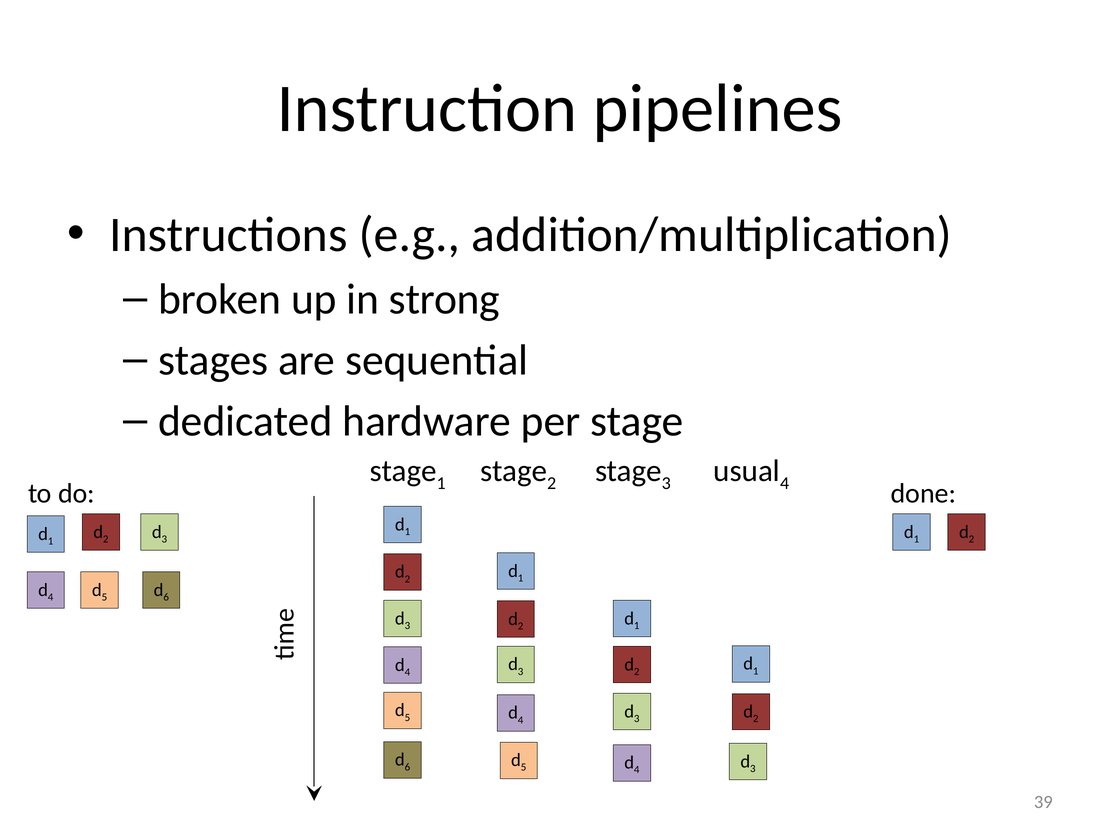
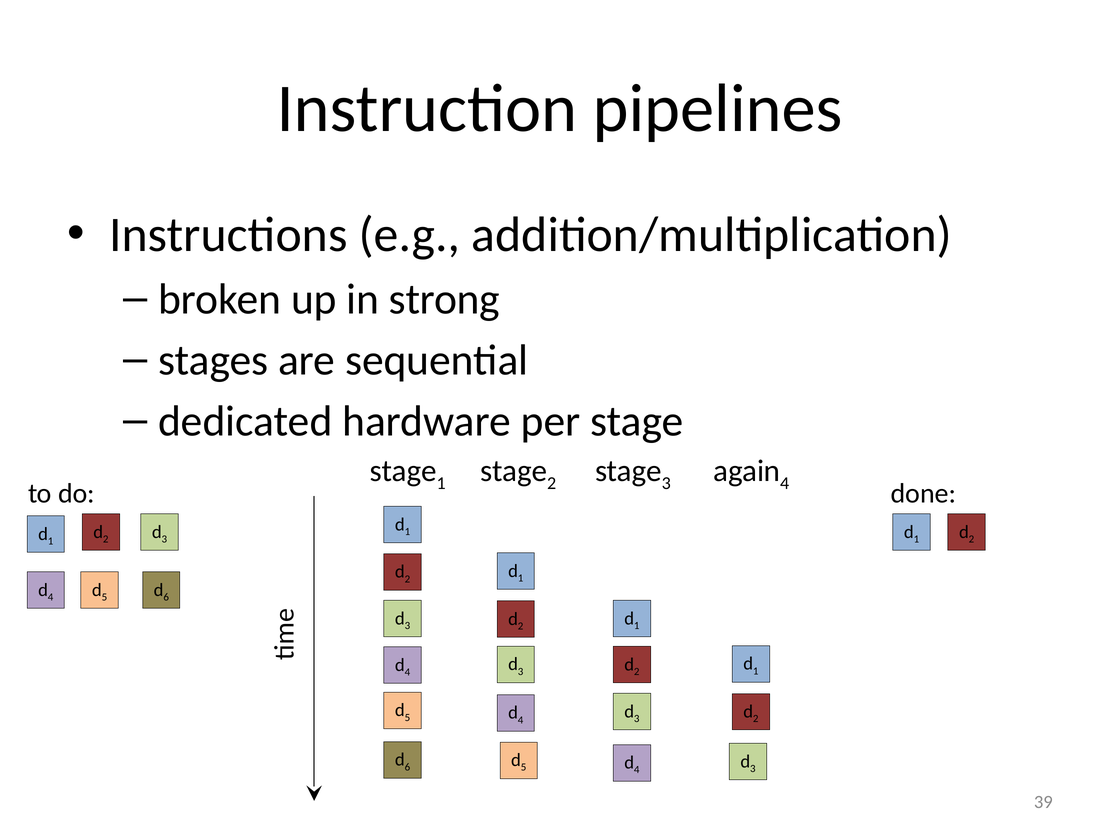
usual: usual -> again (747, 471)
